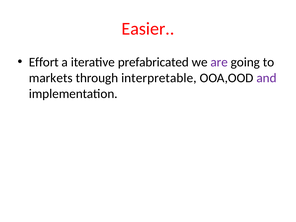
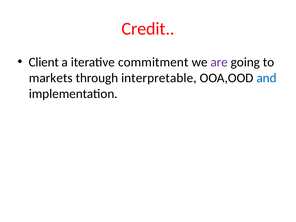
Easier: Easier -> Credit (148, 29)
Effort: Effort -> Client (44, 62)
prefabricated: prefabricated -> commitment (153, 62)
and colour: purple -> blue (267, 78)
